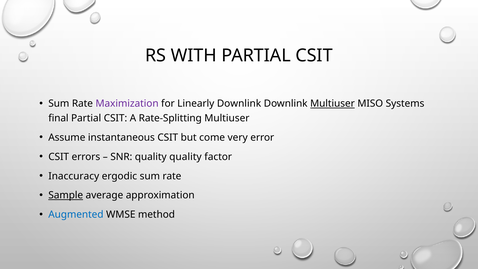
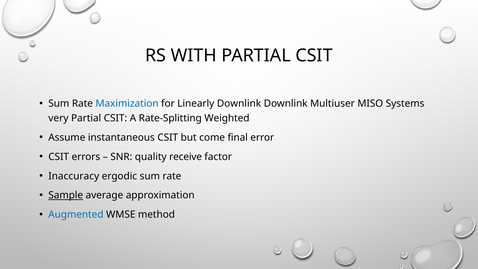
Maximization colour: purple -> blue (127, 104)
Multiuser underline: present -> none (333, 104)
final: final -> very (58, 118)
Rate-Splitting Multiuser: Multiuser -> Weighted (227, 118)
very: very -> final (238, 137)
quality quality: quality -> receive (186, 157)
